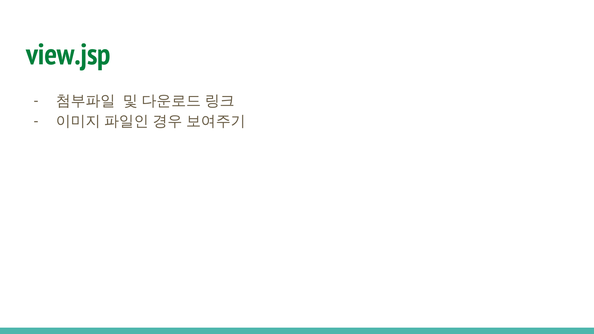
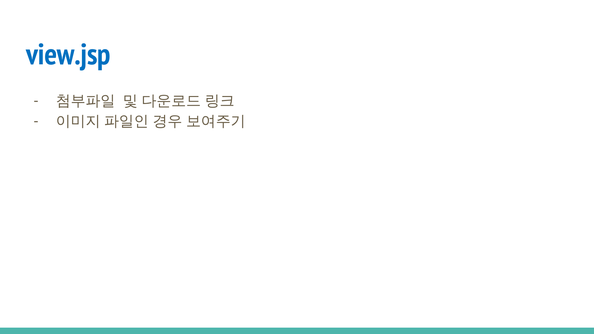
view.jsp colour: green -> blue (68, 55)
